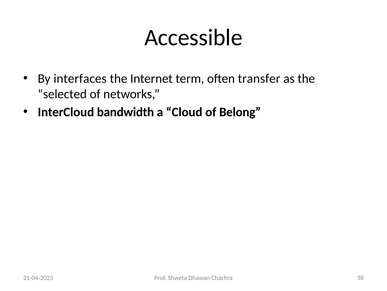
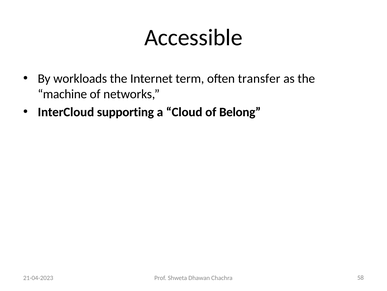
interfaces: interfaces -> workloads (80, 78)
selected: selected -> machine (62, 94)
bandwidth: bandwidth -> supporting (125, 112)
